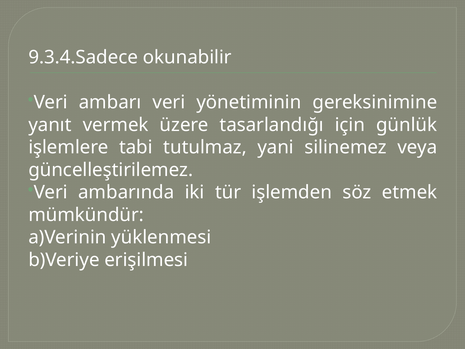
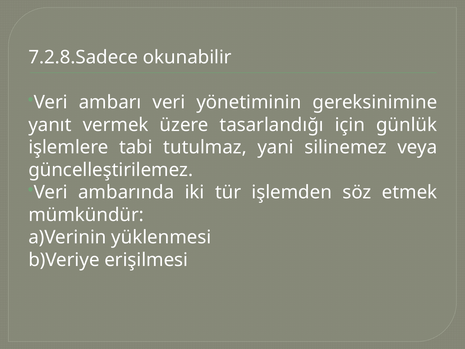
9.3.4.Sadece: 9.3.4.Sadece -> 7.2.8.Sadece (83, 57)
